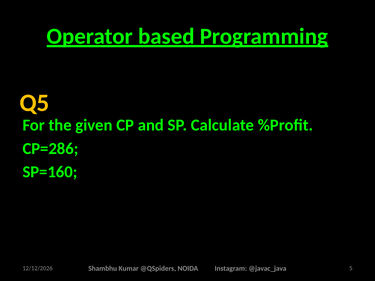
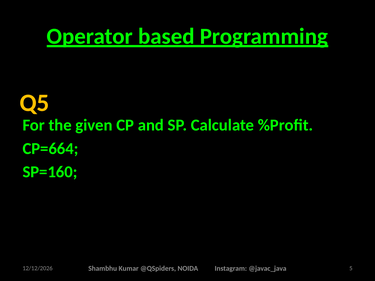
CP=286: CP=286 -> CP=664 (50, 149)
